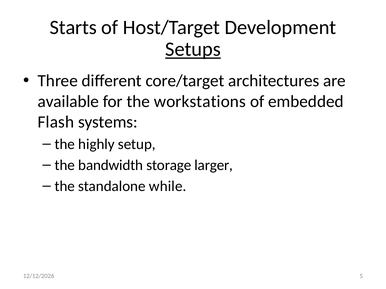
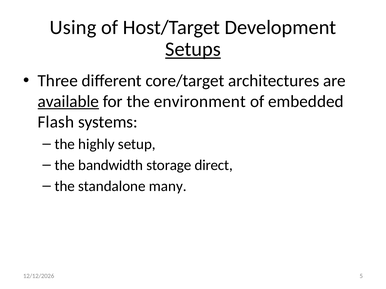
Starts: Starts -> Using (73, 27)
available underline: none -> present (68, 102)
workstations: workstations -> environment (200, 102)
larger: larger -> direct (214, 165)
while: while -> many (168, 186)
